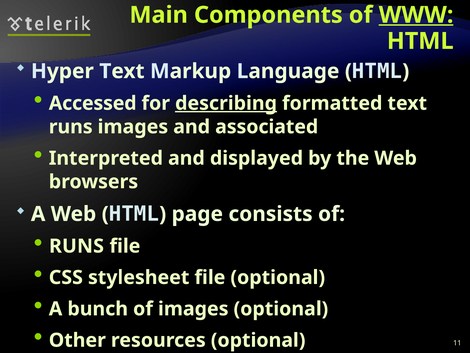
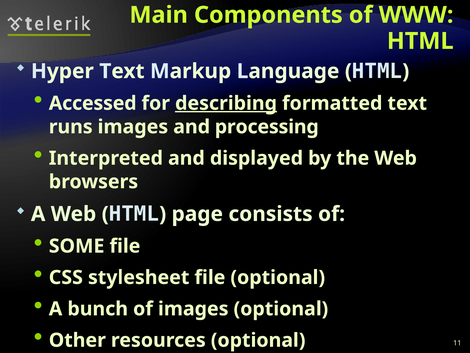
WWW underline: present -> none (416, 15)
associated: associated -> processing (267, 127)
RUNS: RUNS -> SOME (77, 246)
